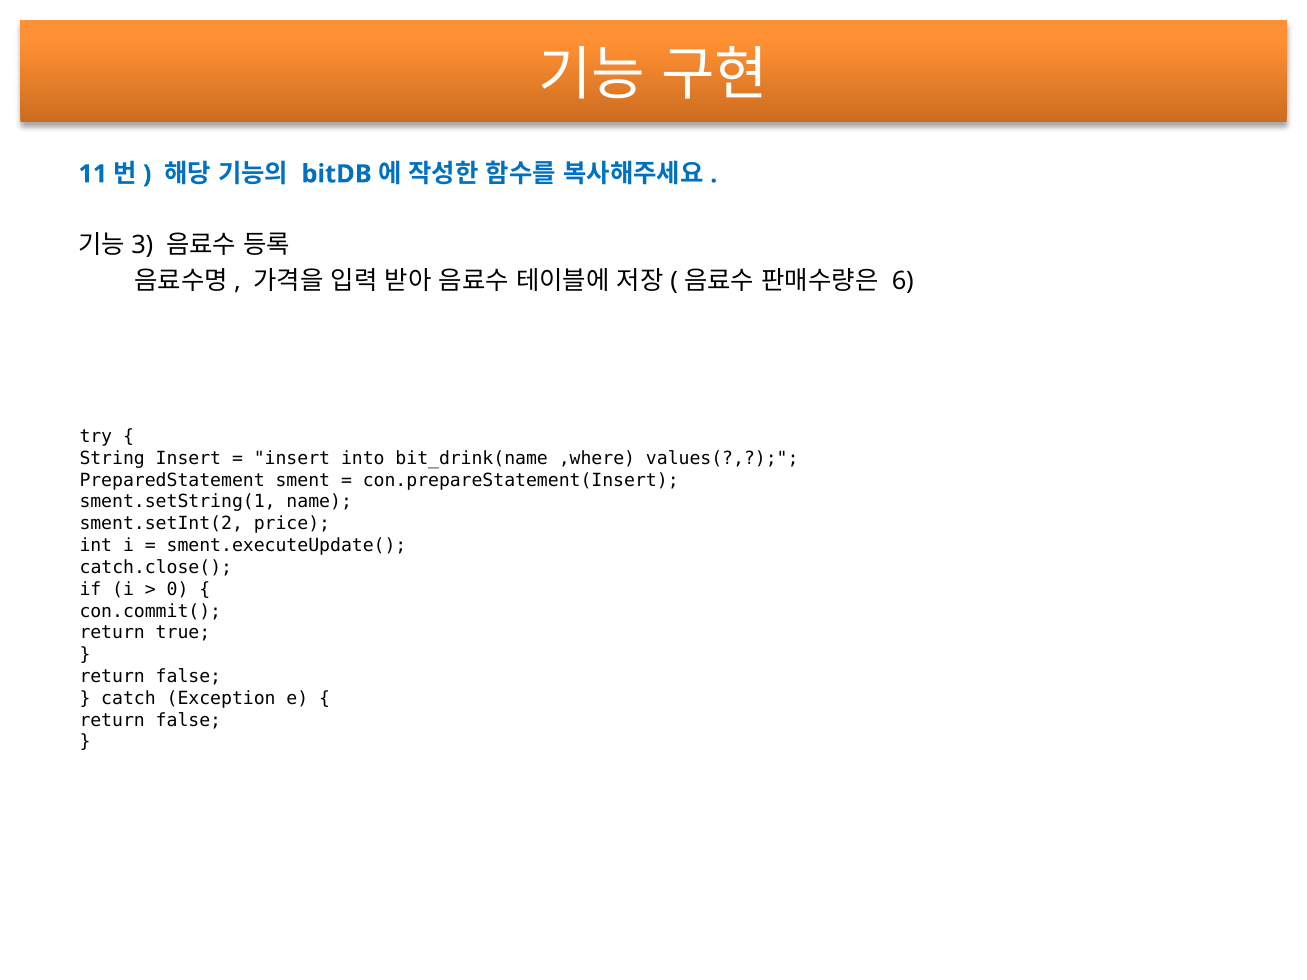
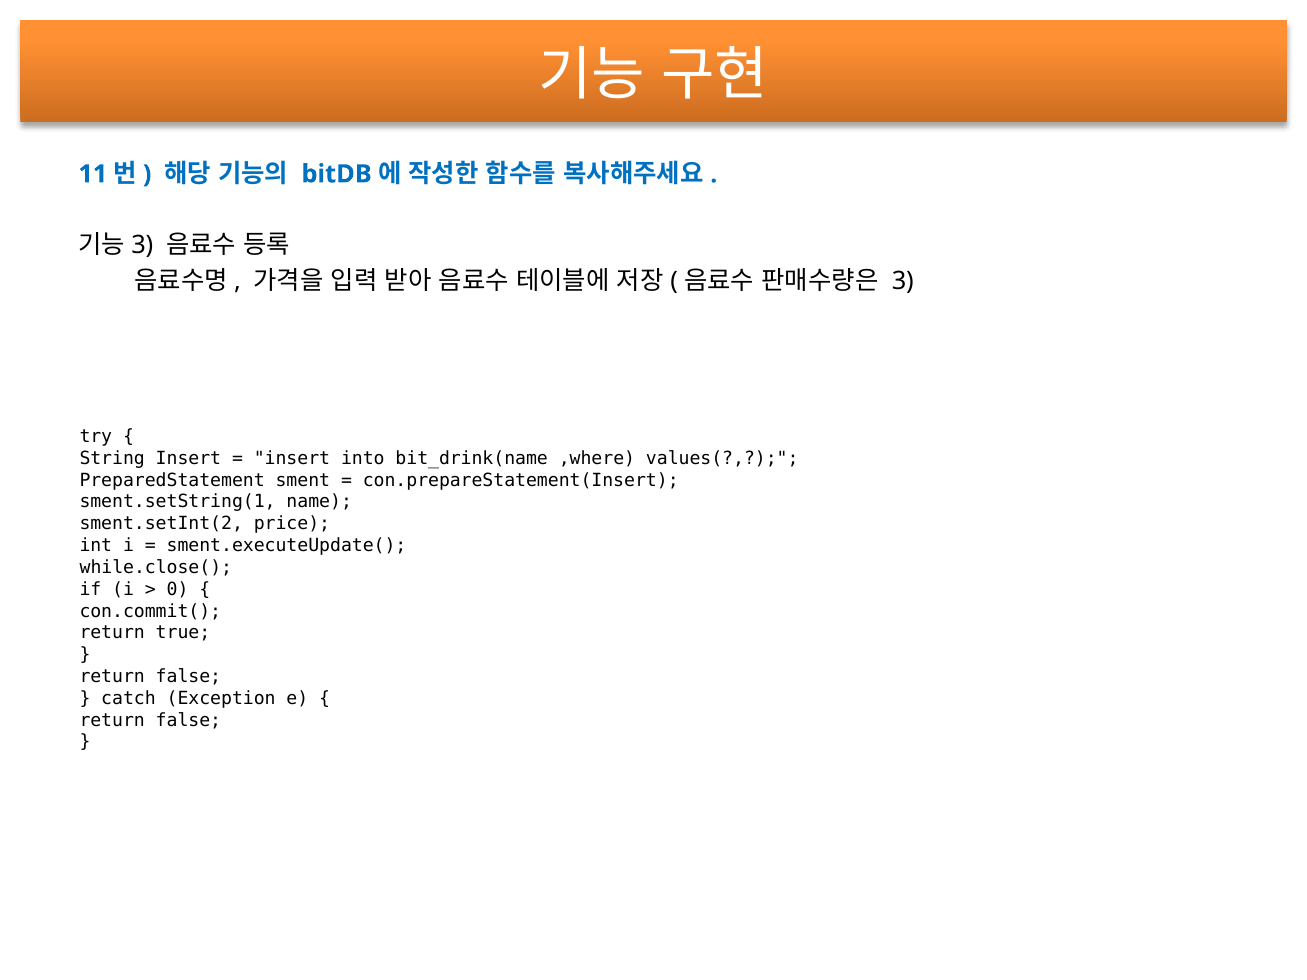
6: 6 -> 3 (903, 281)
catch.close(: catch.close( -> while.close( (156, 568)
